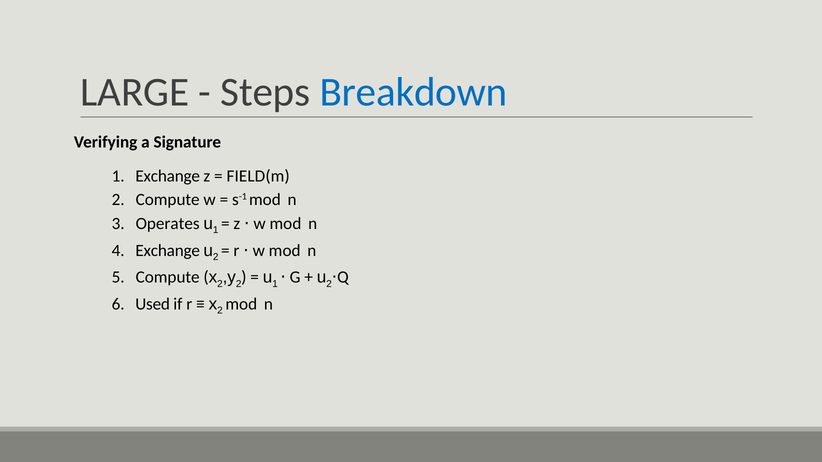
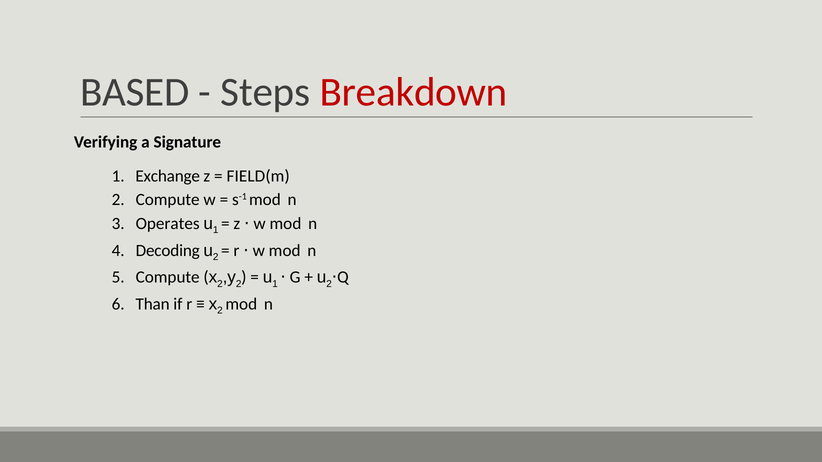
LARGE: LARGE -> BASED (135, 92)
Breakdown colour: blue -> red (414, 92)
Exchange: Exchange -> Decoding (168, 251)
Used: Used -> Than (153, 304)
